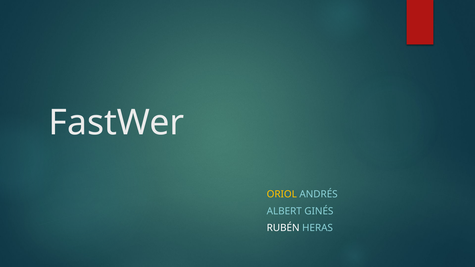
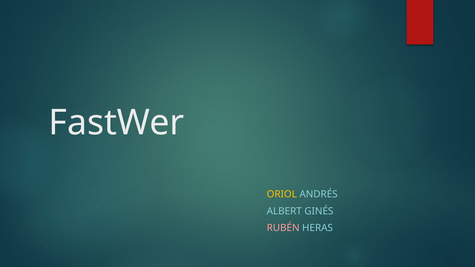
RUBÉN colour: white -> pink (283, 228)
